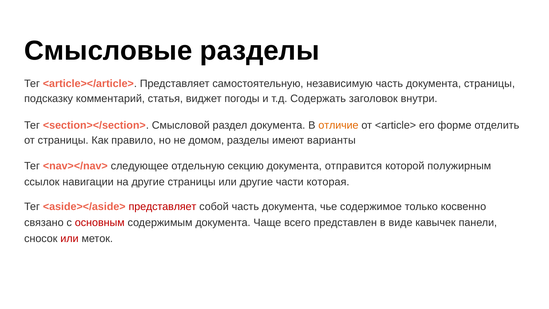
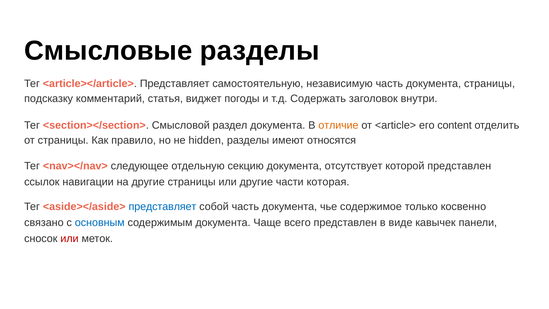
форме: форме -> content (455, 125)
домом: домом -> hidden (206, 140)
варианты: варианты -> относятся (332, 140)
отправится: отправится -> отсутствует (354, 166)
которой полужирным: полужирным -> представлен (459, 166)
представляет colour: red -> blue (162, 206)
основным colour: red -> blue (100, 222)
